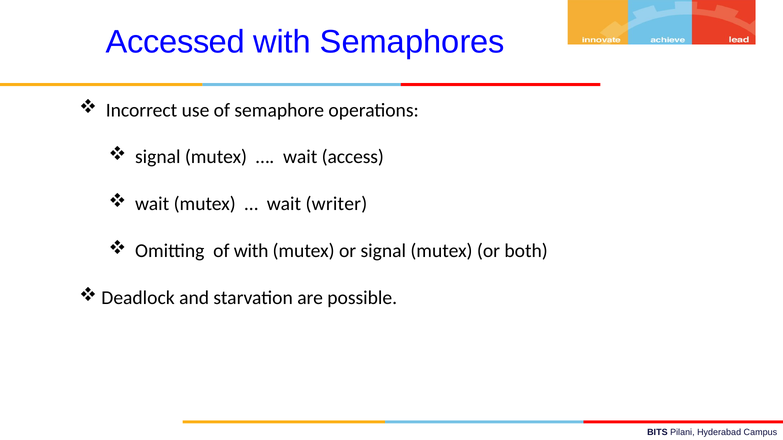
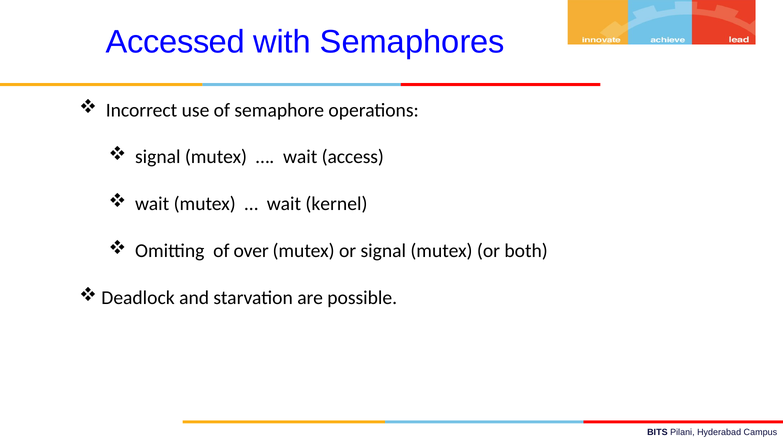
writer: writer -> kernel (336, 204)
of with: with -> over (251, 251)
